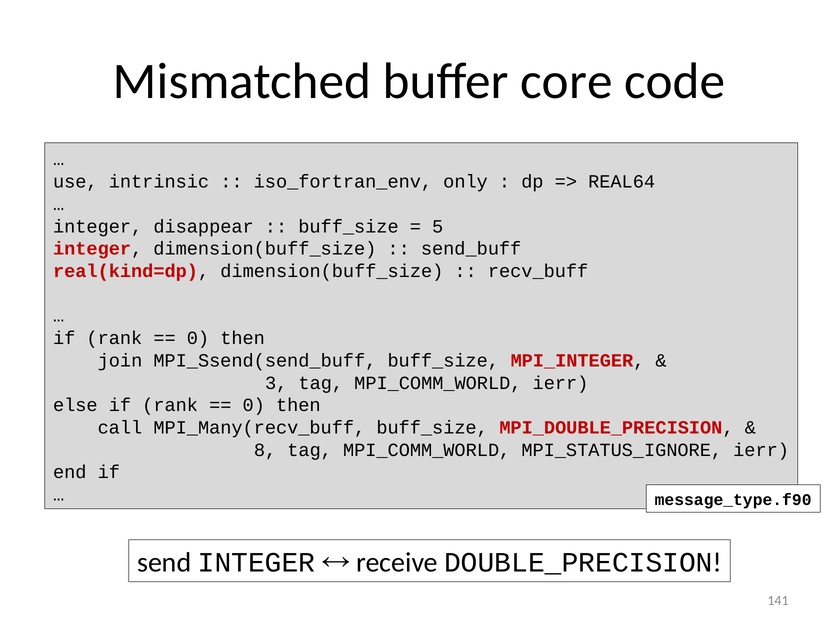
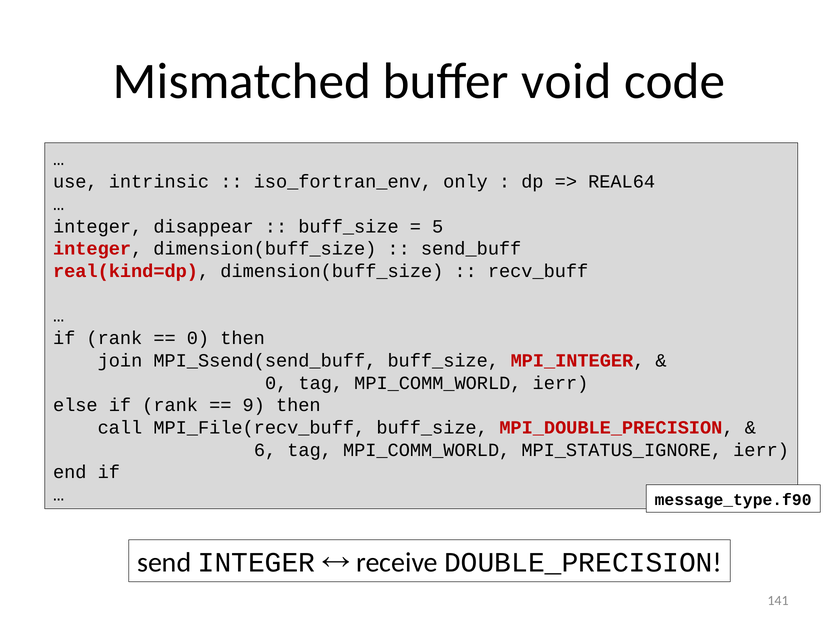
core: core -> void (566, 81)
3: 3 -> 0 (276, 383)
0: 0 -> 9 (254, 405)
MPI_Many(recv_buff: MPI_Many(recv_buff -> MPI_File(recv_buff (259, 428)
8: 8 -> 6 (265, 450)
